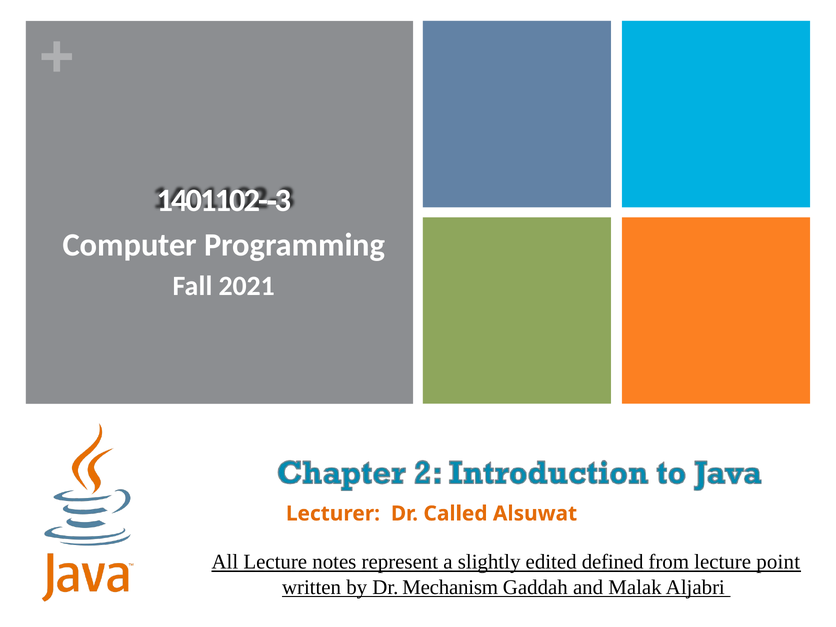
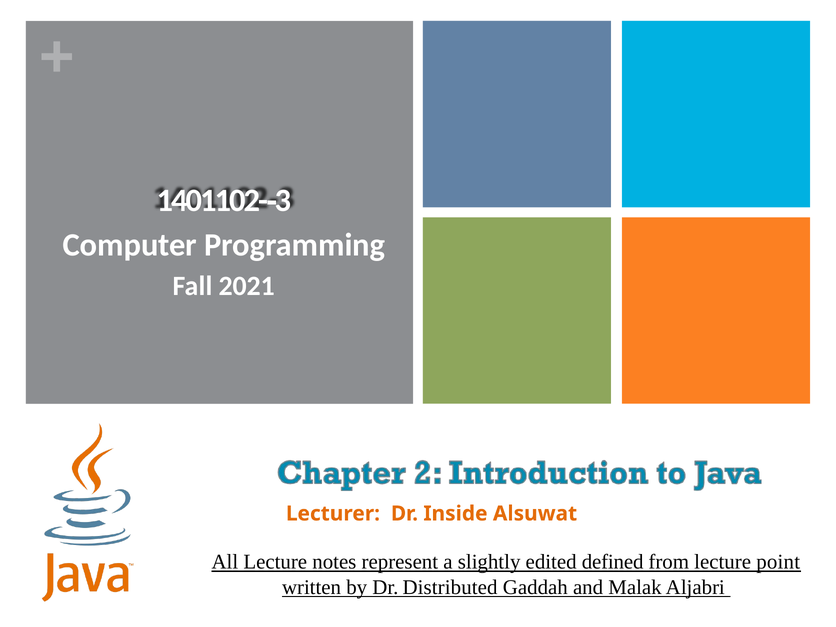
Called: Called -> Inside (455, 514)
Mechanism: Mechanism -> Distributed (450, 587)
